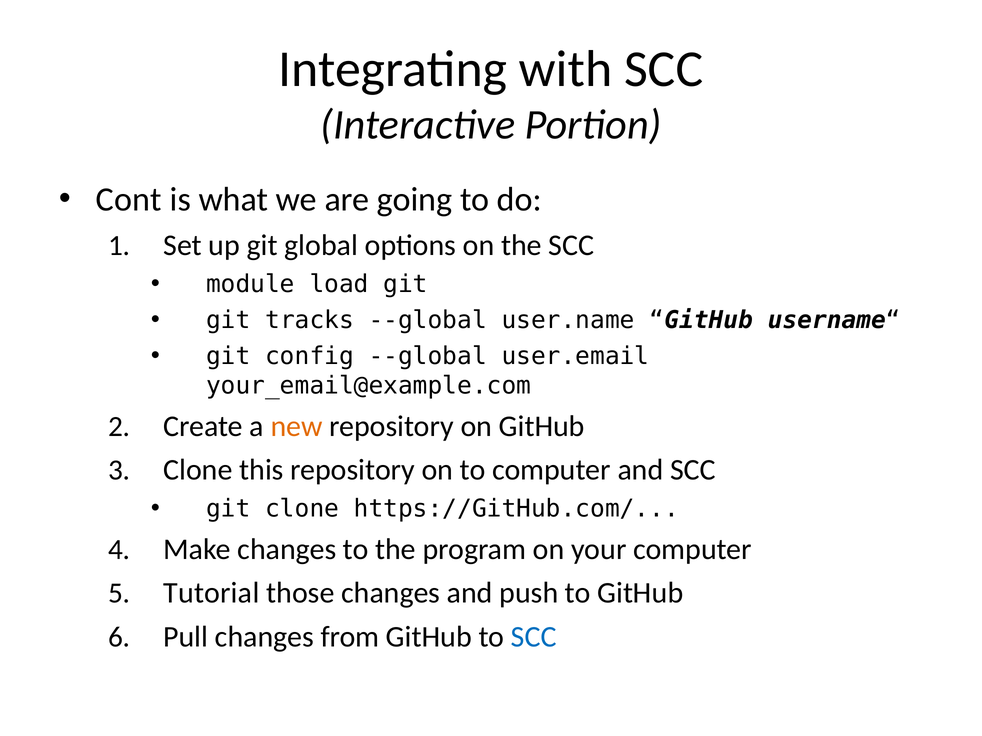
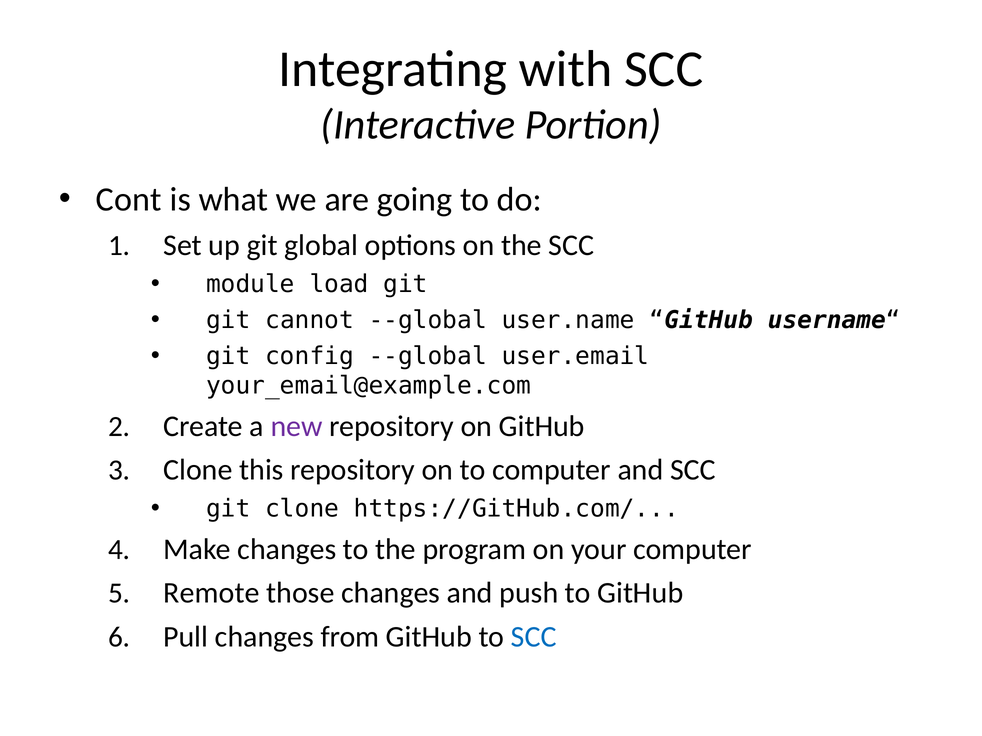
tracks: tracks -> cannot (310, 320)
new colour: orange -> purple (297, 427)
Tutorial: Tutorial -> Remote (211, 593)
